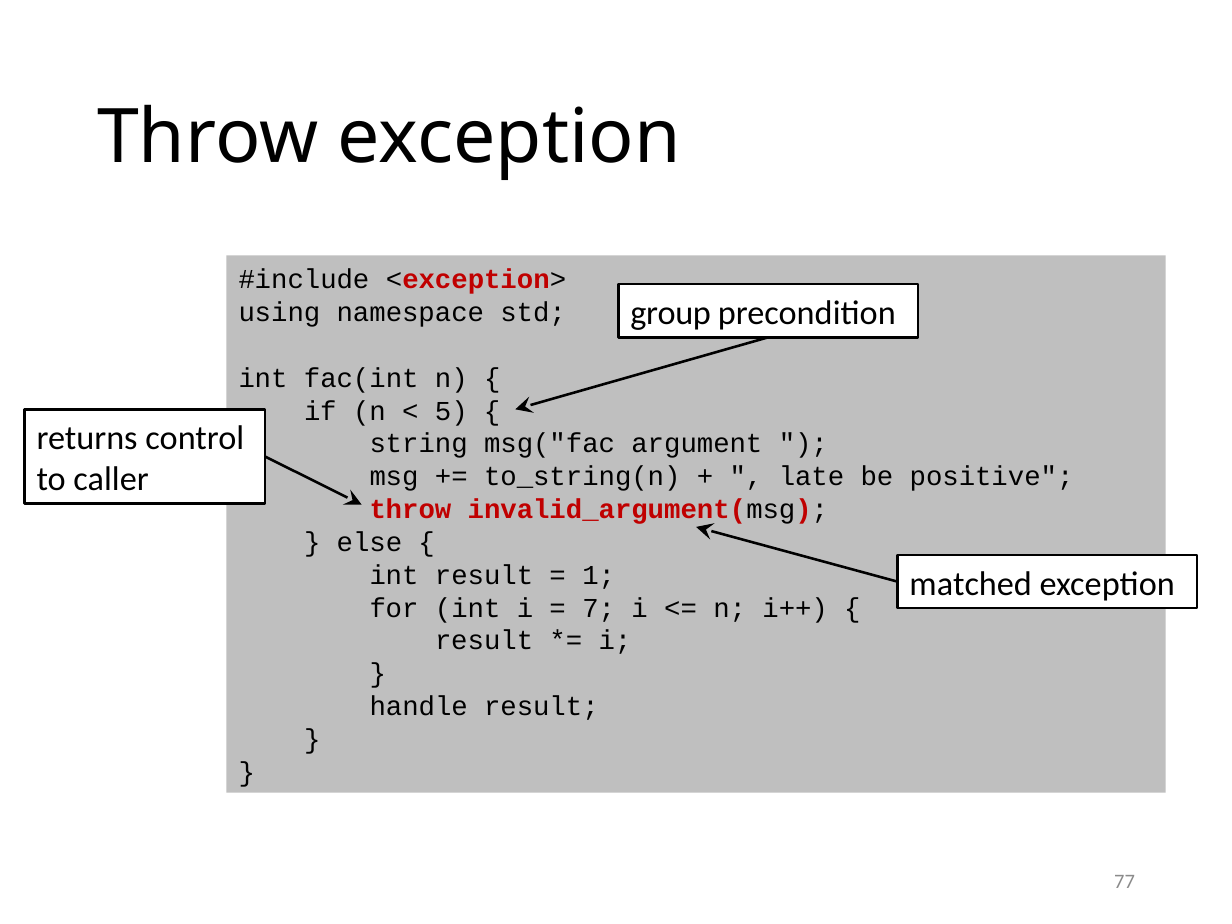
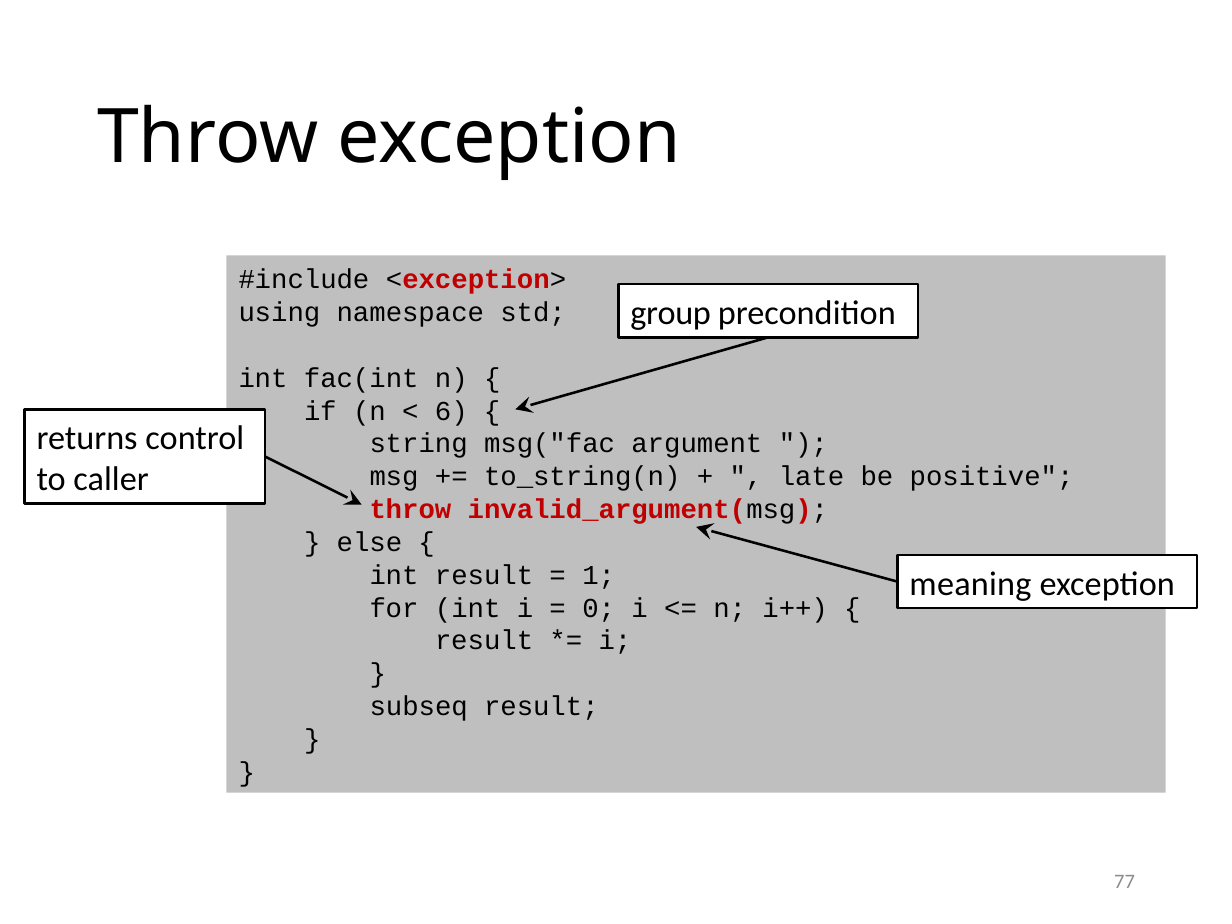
5: 5 -> 6 (451, 411)
matched: matched -> meaning (971, 584)
7: 7 -> 0 (599, 608)
handle: handle -> subseq (419, 707)
